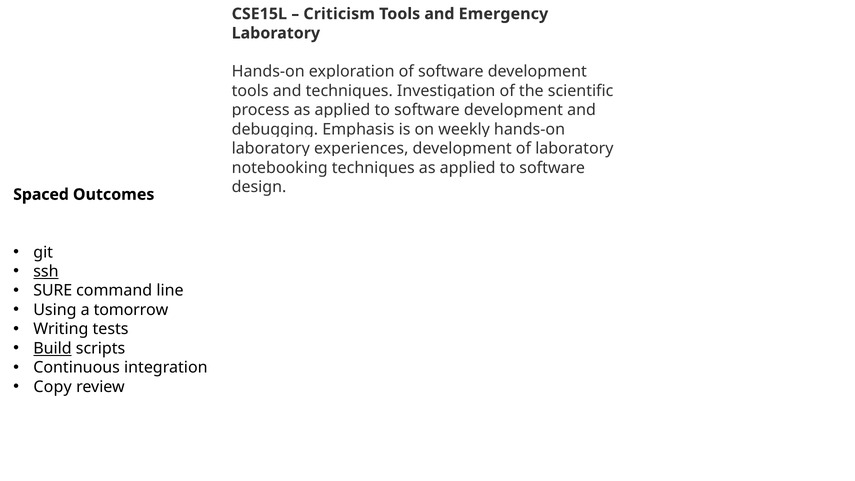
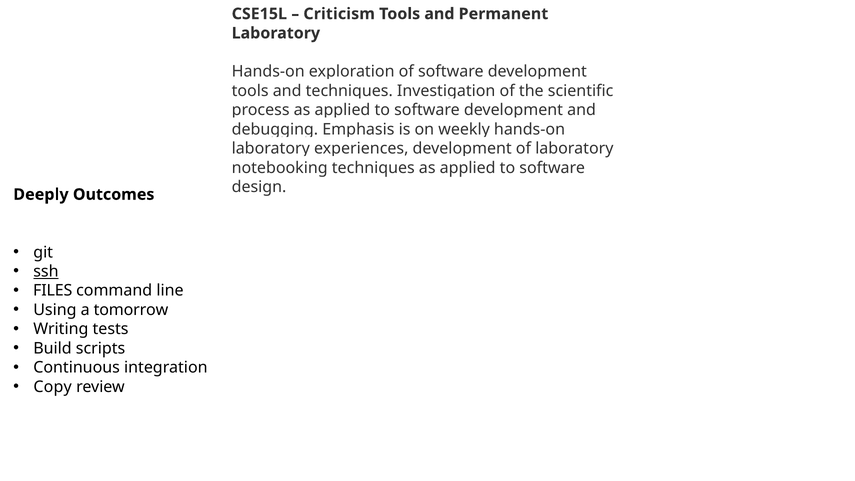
Emergency: Emergency -> Permanent (503, 14)
Spaced: Spaced -> Deeply (41, 194)
SURE: SURE -> FILES (53, 291)
Build underline: present -> none (53, 348)
